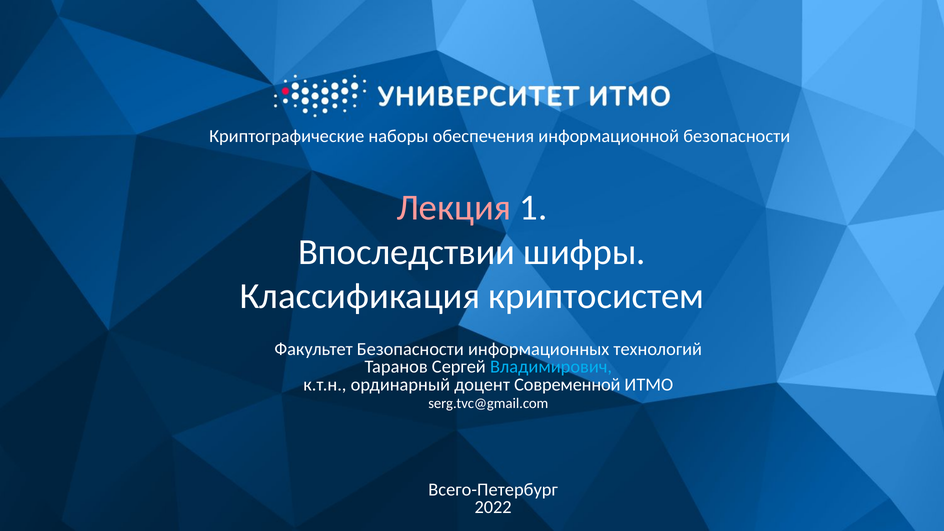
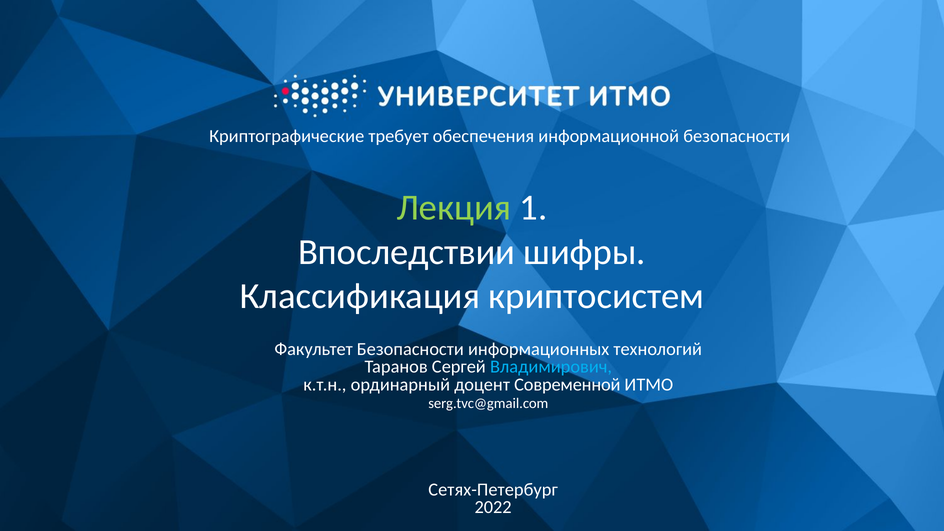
наборы: наборы -> требует (399, 136)
Лекция colour: pink -> light green (454, 208)
Всего-Петербург: Всего-Петербург -> Сетях-Петербург (493, 490)
